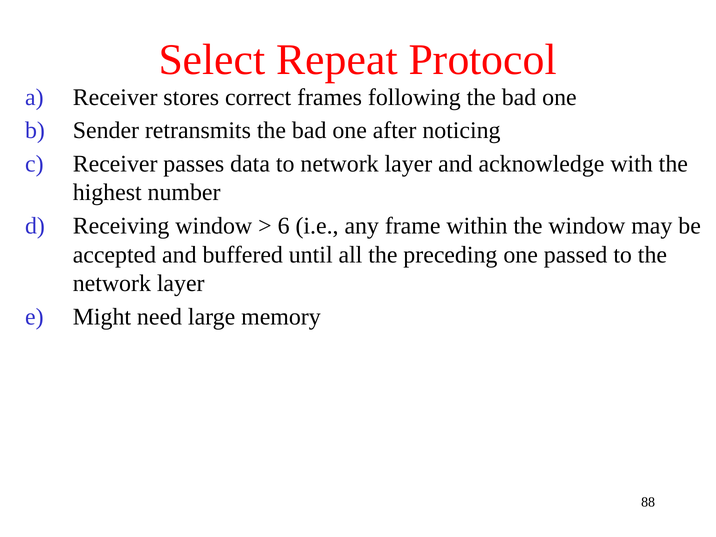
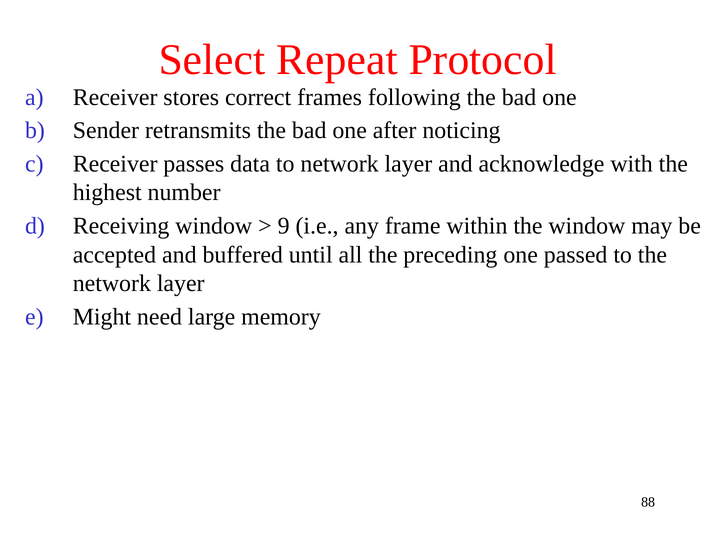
6: 6 -> 9 (284, 226)
